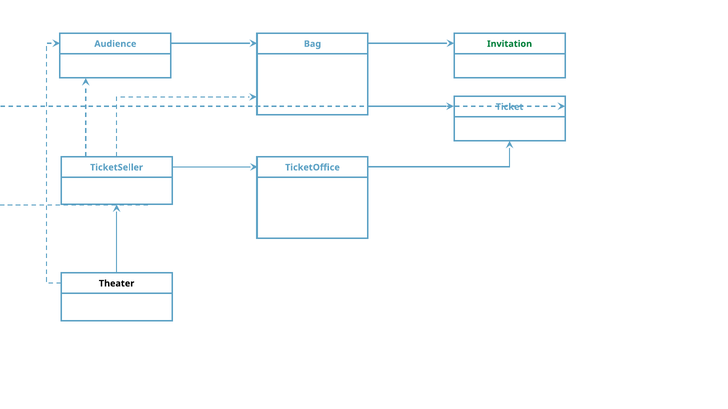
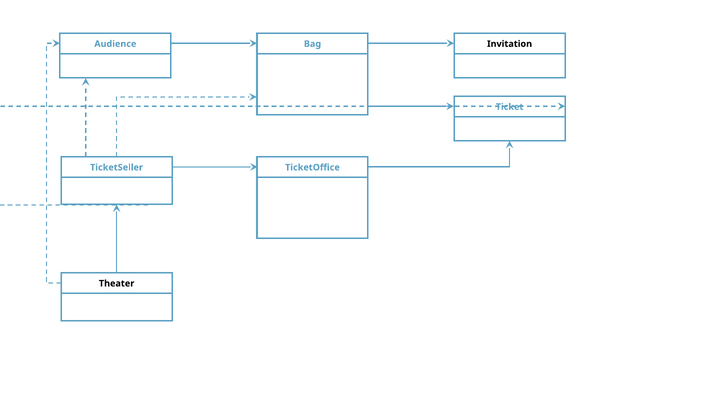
Invitation colour: green -> black (510, 44)
